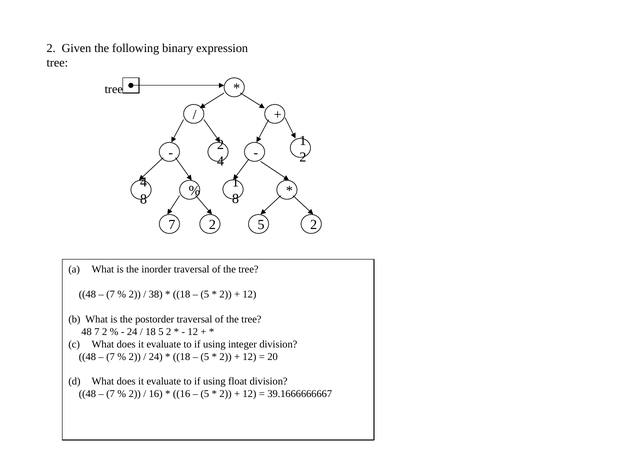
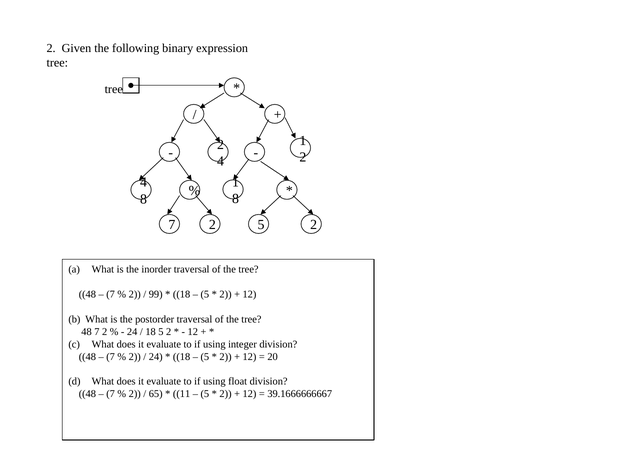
38: 38 -> 99 (156, 294)
16: 16 -> 65 (156, 394)
16: 16 -> 11 (182, 394)
